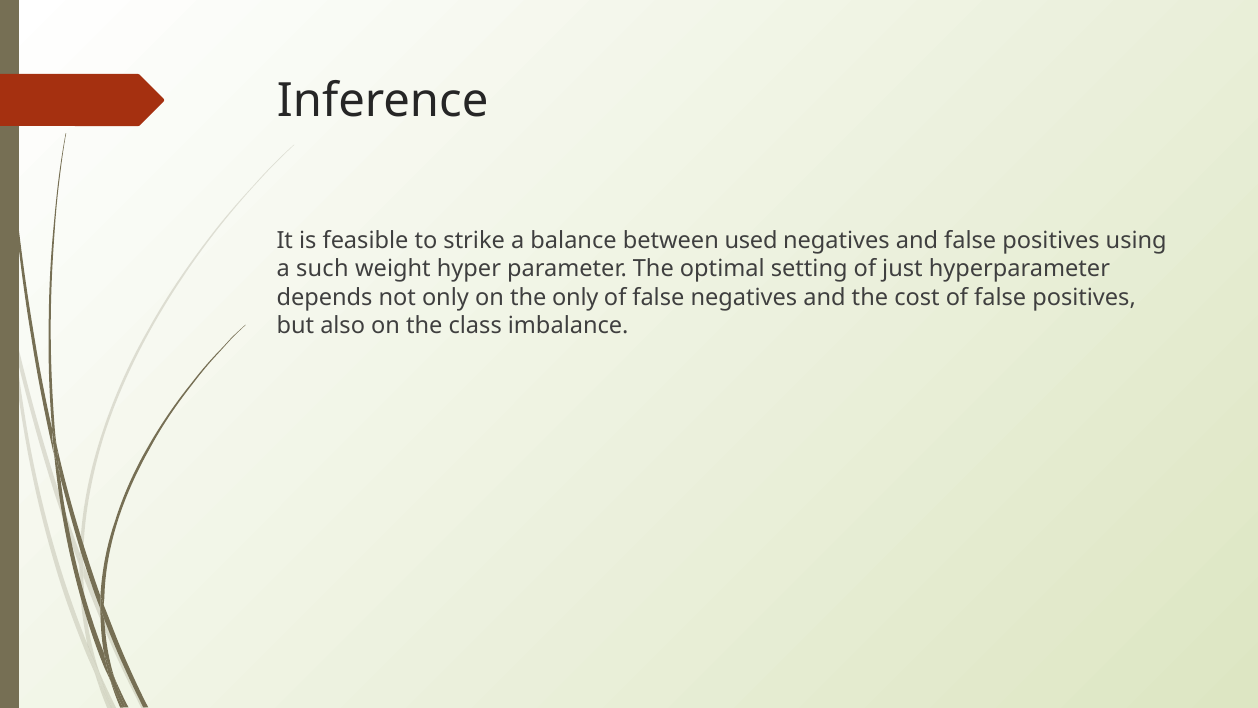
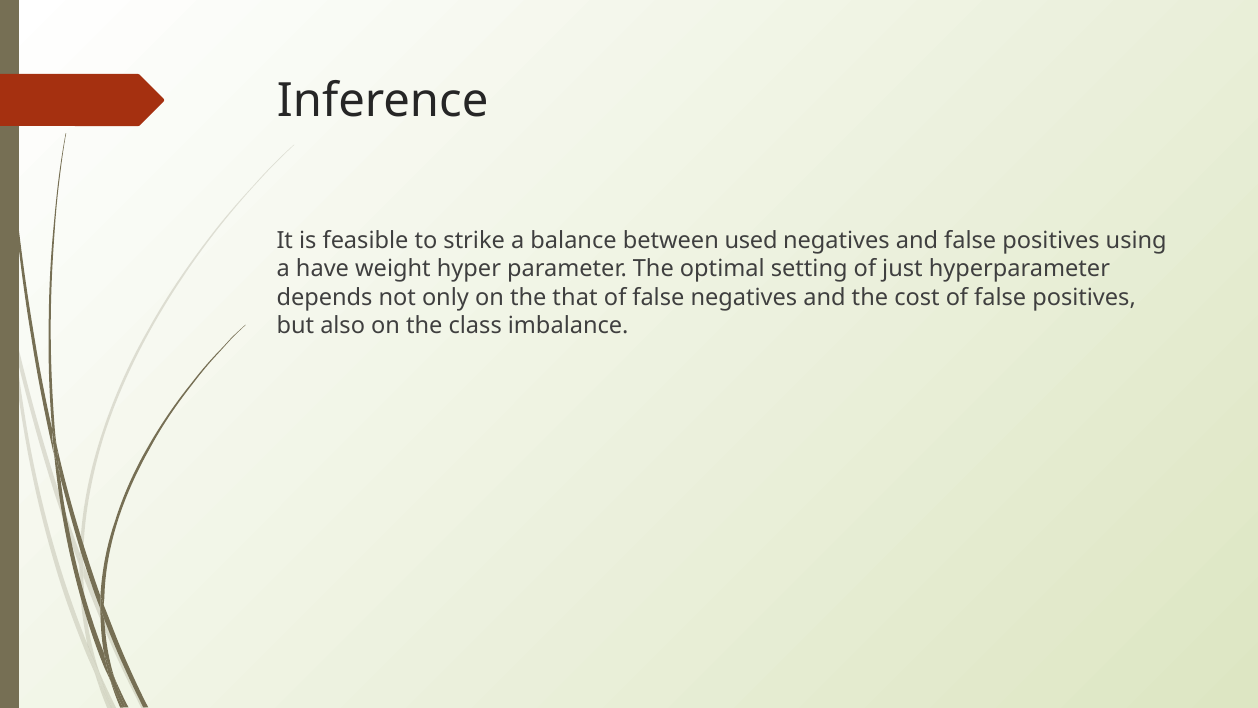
such: such -> have (322, 269)
the only: only -> that (575, 297)
